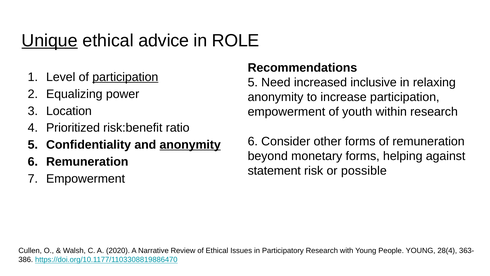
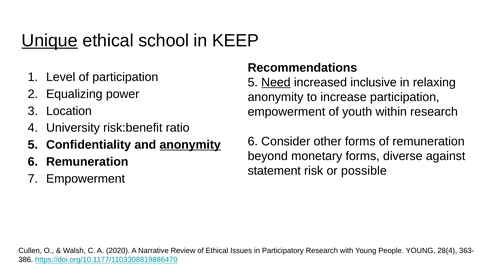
advice: advice -> school (164, 41)
ROLE: ROLE -> KEEP (236, 41)
participation underline: present -> none (125, 77)
Need underline: none -> present (276, 82)
Prioritized: Prioritized -> University (73, 128)
helping: helping -> diverse (403, 156)
